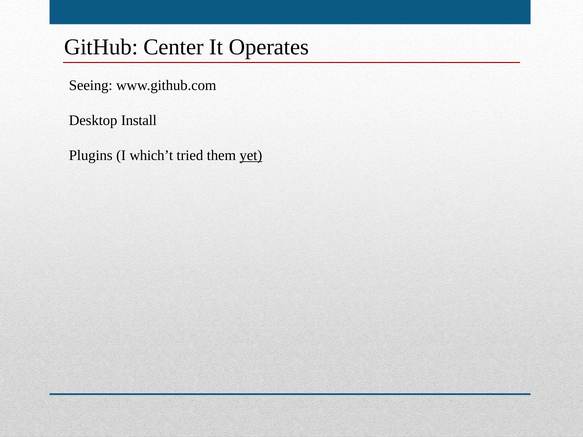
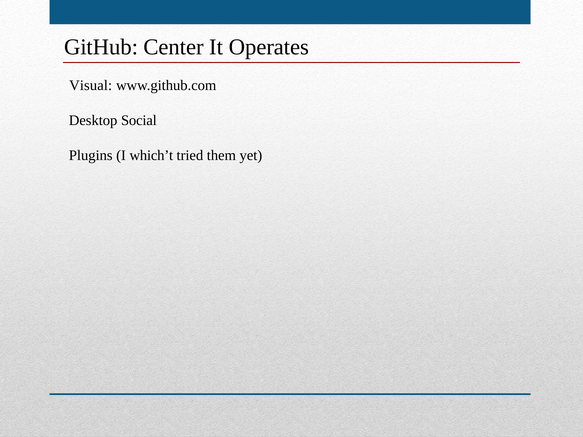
Seeing: Seeing -> Visual (91, 85)
Install: Install -> Social (139, 120)
yet underline: present -> none (251, 155)
